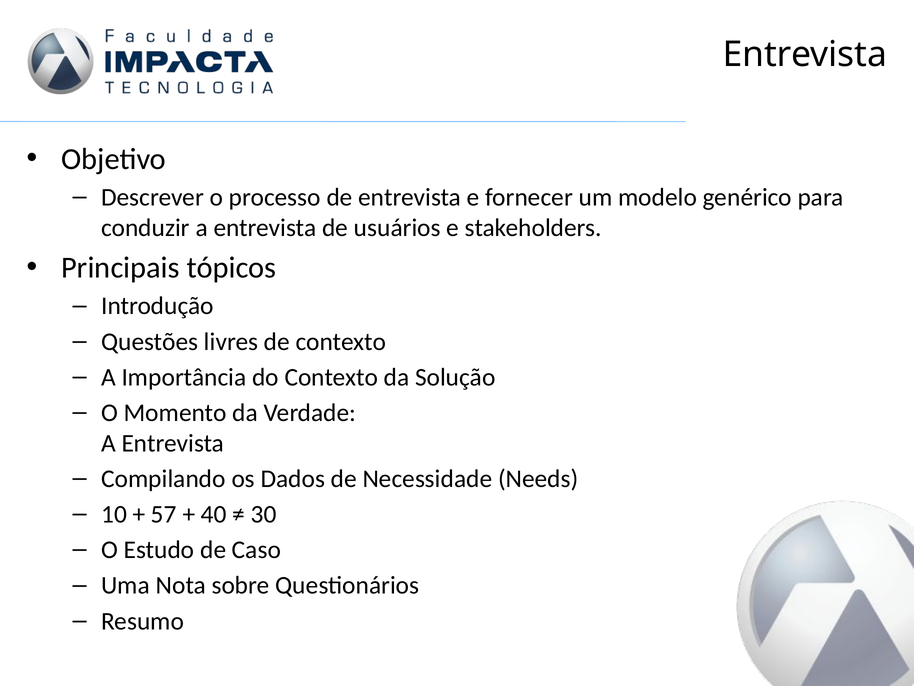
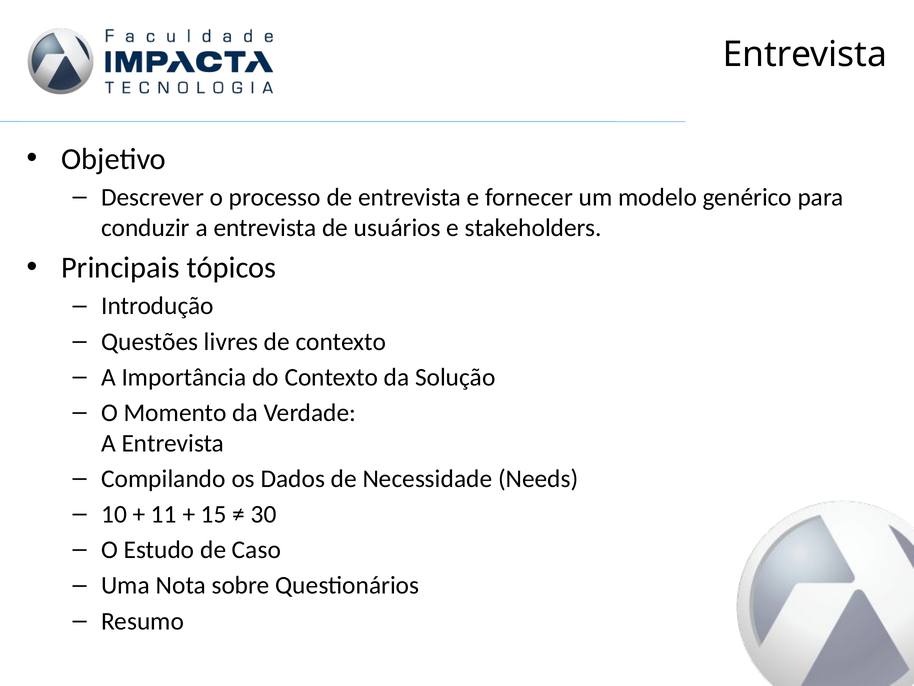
57: 57 -> 11 (164, 514)
40: 40 -> 15 (214, 514)
